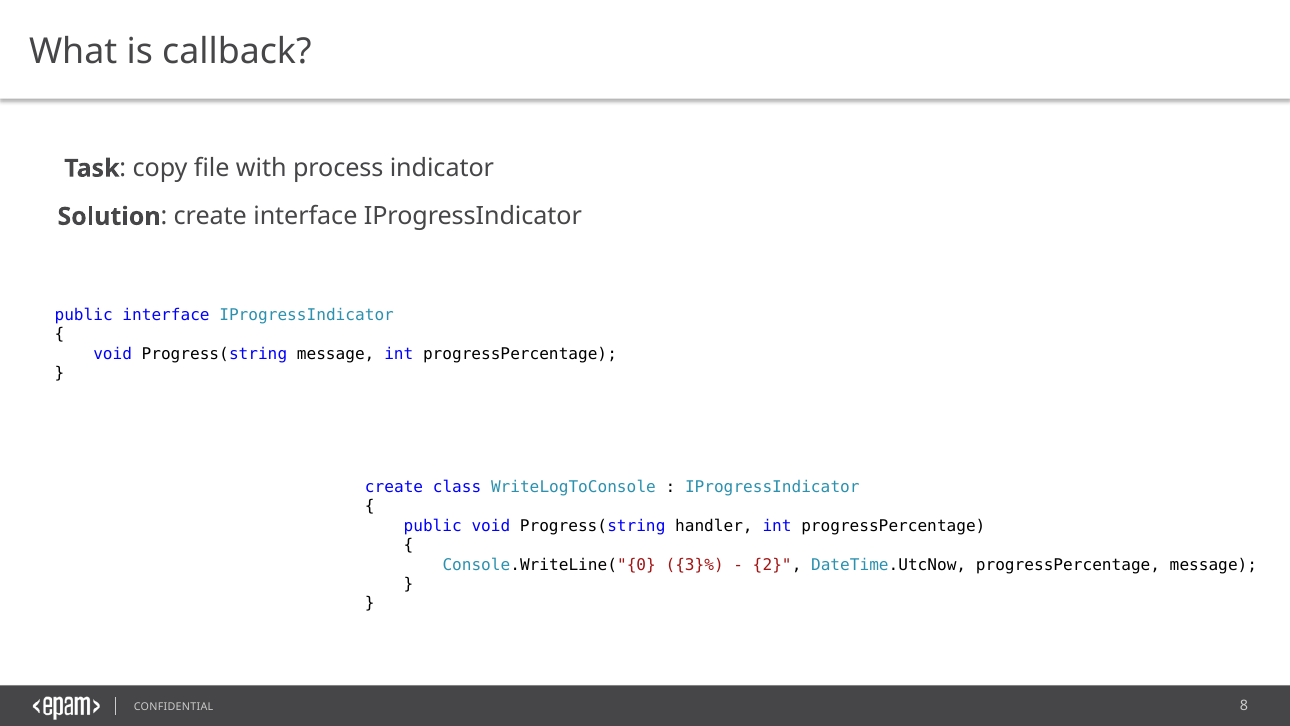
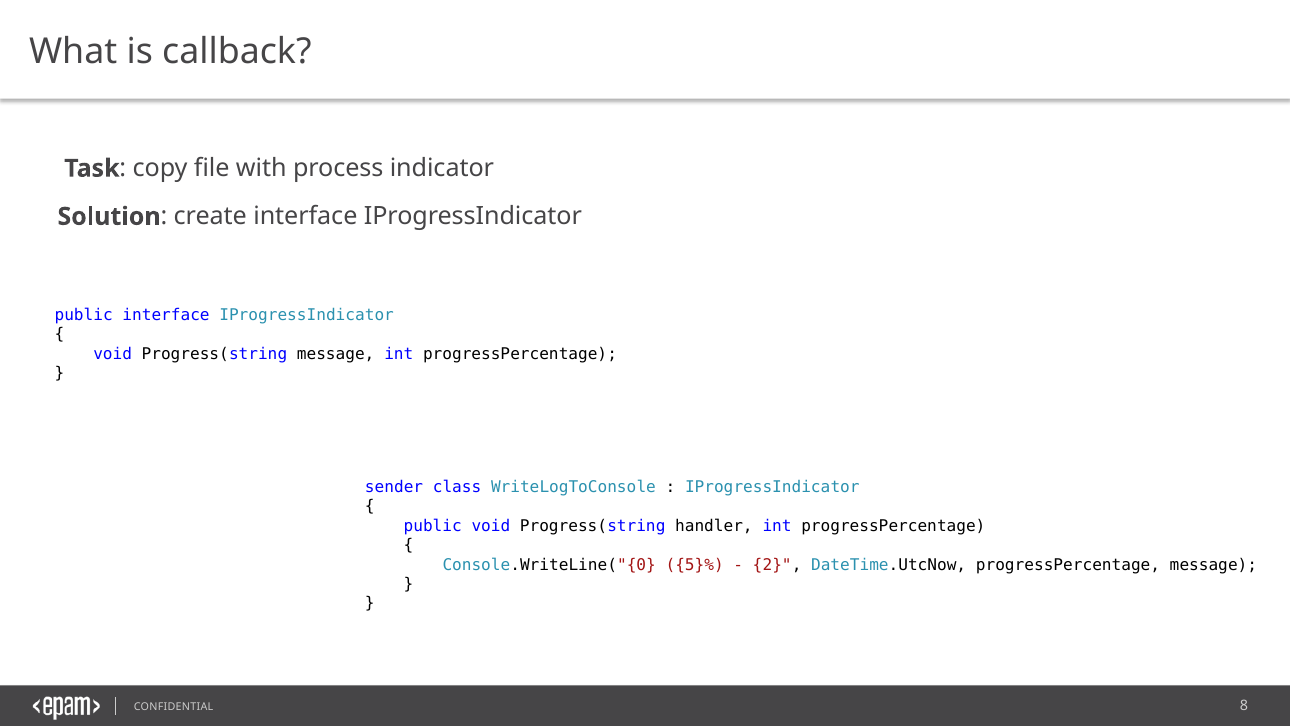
create: create -> sender (394, 487)
3}%: 3}% -> 5}% (695, 564)
